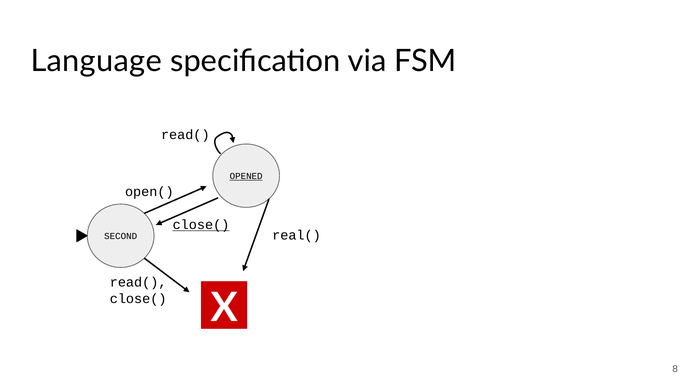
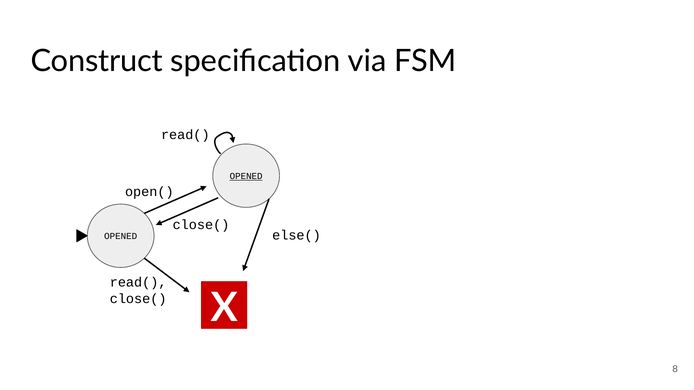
Language: Language -> Construct (97, 61)
close( underline: present -> none (201, 225)
real(: real( -> else( (296, 235)
SECOND: SECOND -> OPENED (121, 237)
